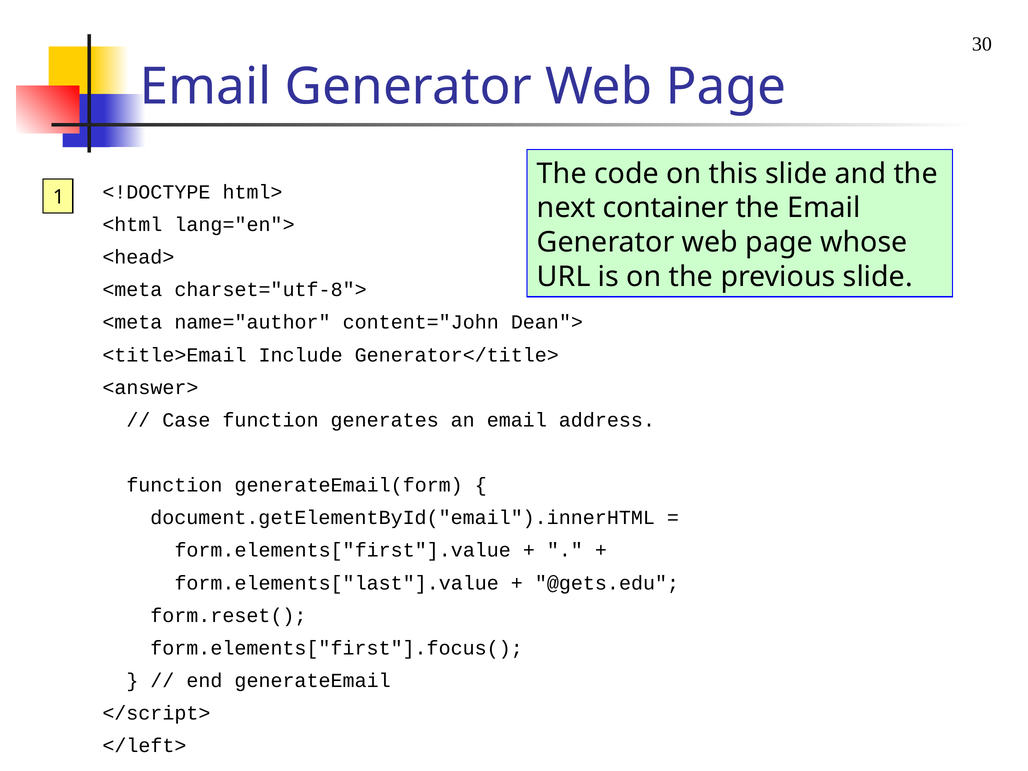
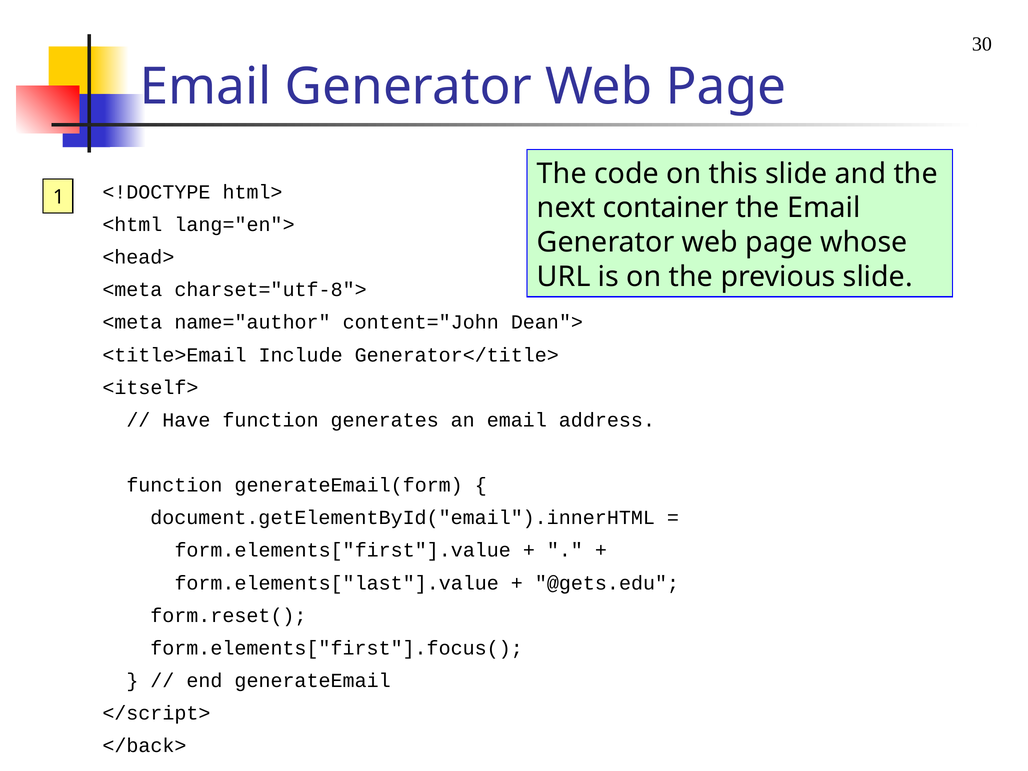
<answer>: <answer> -> <itself> (150, 387)
Case: Case -> Have (186, 420)
</left>: </left> -> </back> (144, 746)
